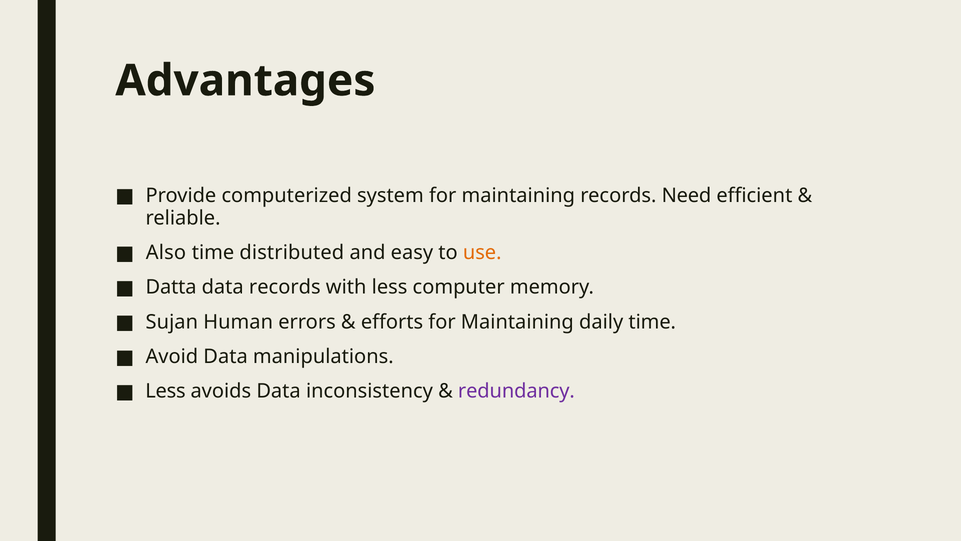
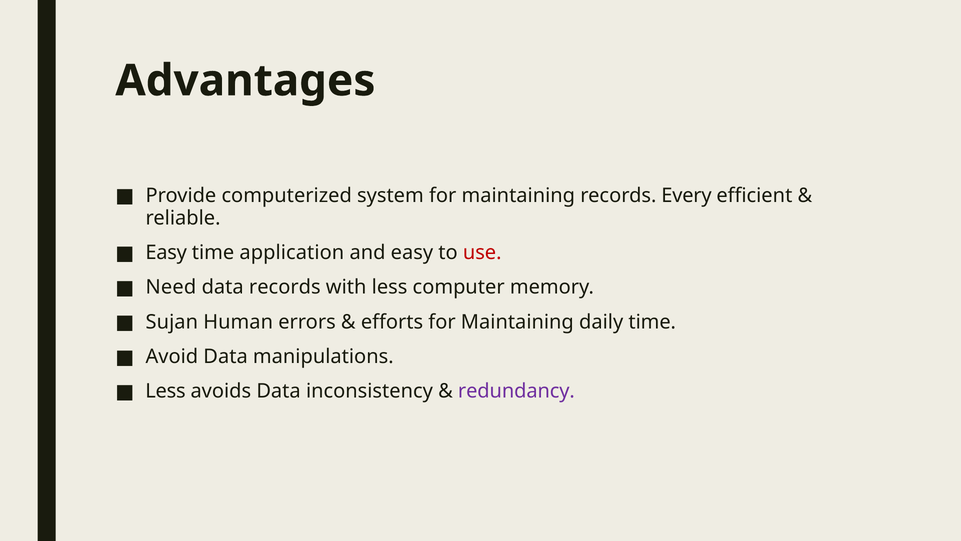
Need: Need -> Every (687, 195)
Also: Also -> Easy (166, 252)
distributed: distributed -> application (292, 252)
use colour: orange -> red (482, 252)
Datta: Datta -> Need (171, 287)
